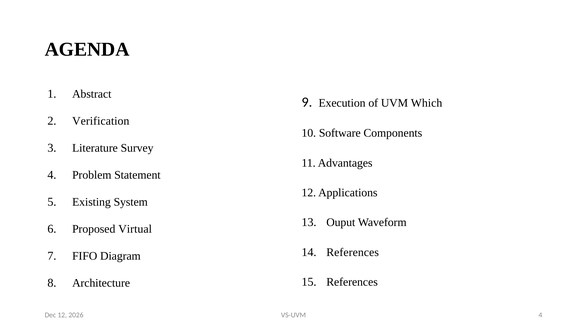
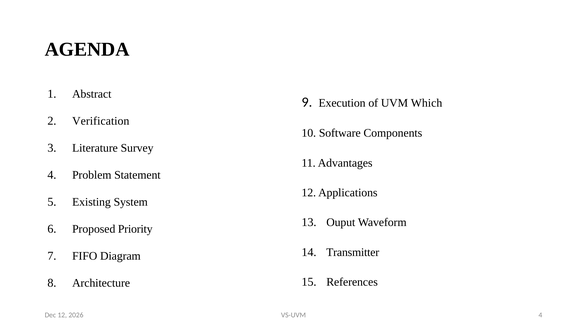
Virtual: Virtual -> Priority (135, 229)
References: References -> Transmitter (353, 252)
